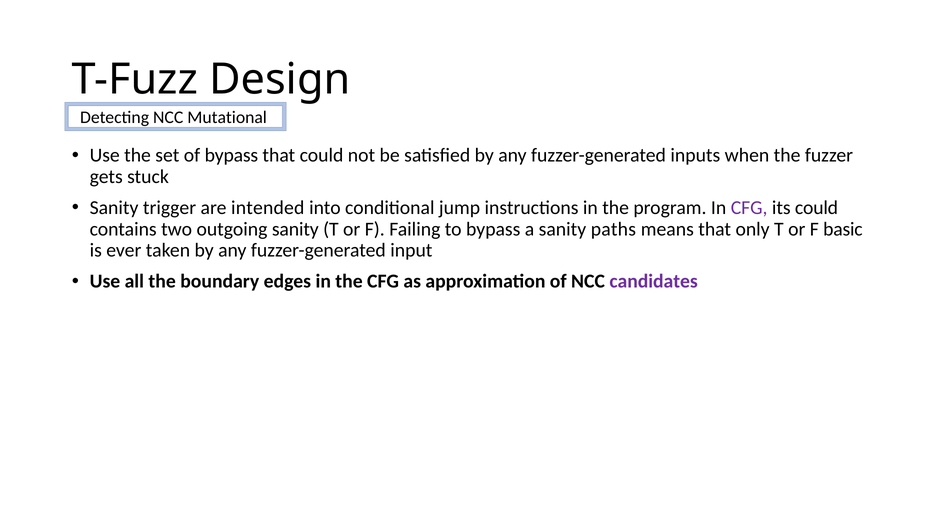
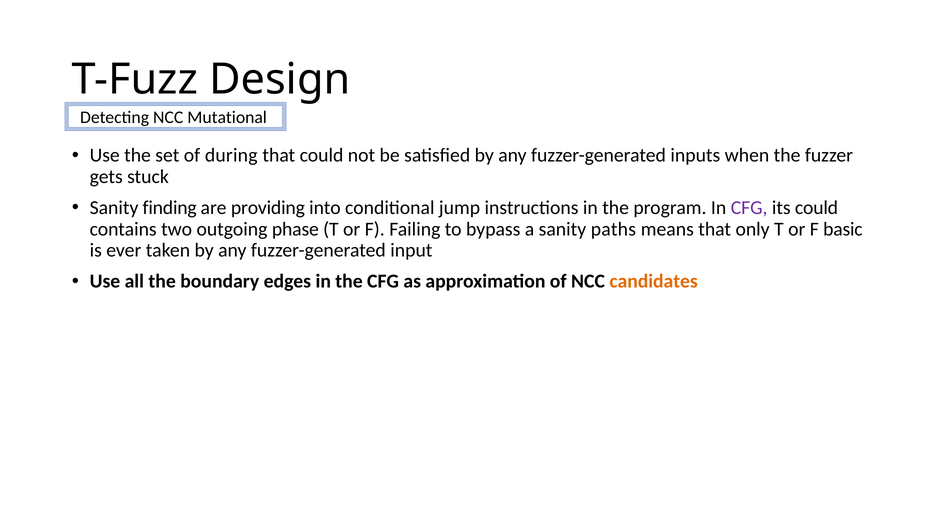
of bypass: bypass -> during (231, 155)
trigger: trigger -> finding (170, 208)
intended: intended -> providing (268, 208)
outgoing sanity: sanity -> phase (295, 229)
candidates colour: purple -> orange (654, 281)
